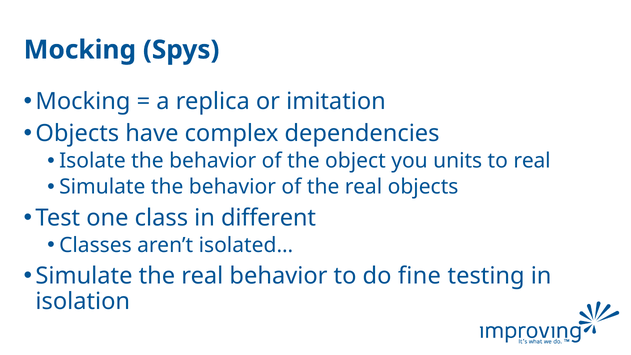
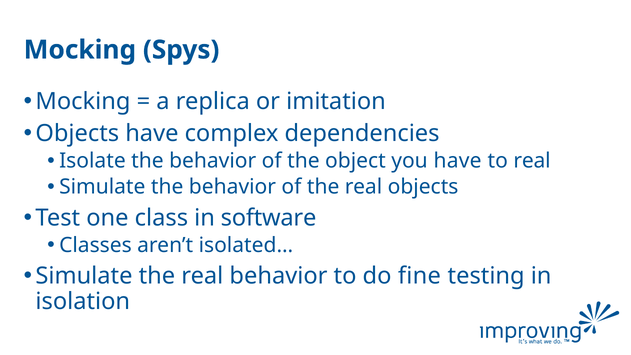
you units: units -> have (458, 161)
different: different -> software (269, 218)
